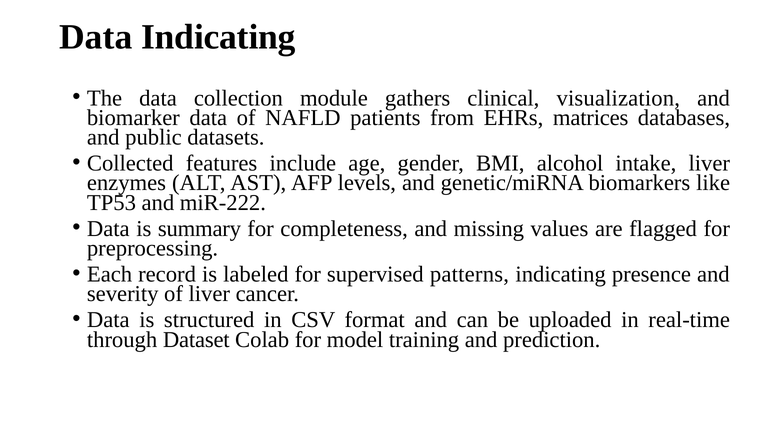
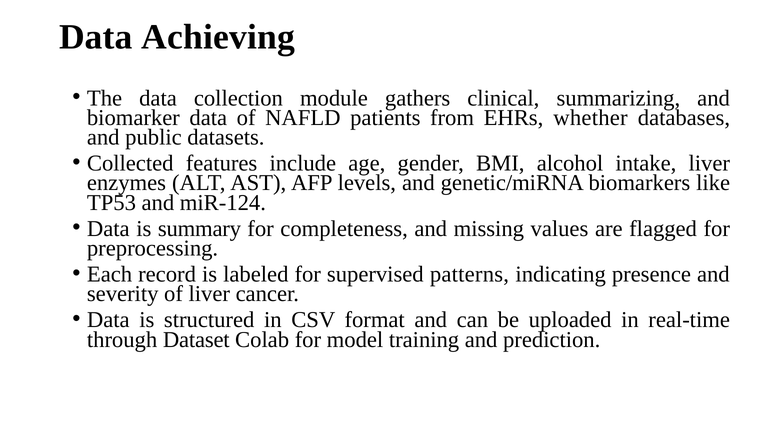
Data Indicating: Indicating -> Achieving (218, 37)
visualization: visualization -> summarizing (618, 98)
matrices: matrices -> whether (590, 118)
miR-222: miR-222 -> miR-124 (223, 203)
